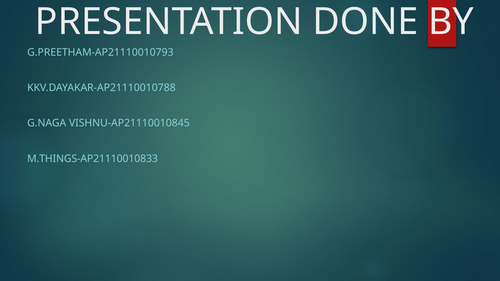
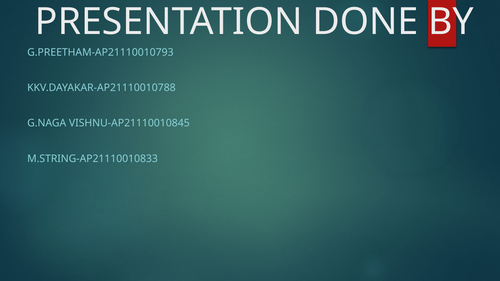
M.THINGS-AP21110010833: M.THINGS-AP21110010833 -> M.STRING-AP21110010833 (93, 159)
